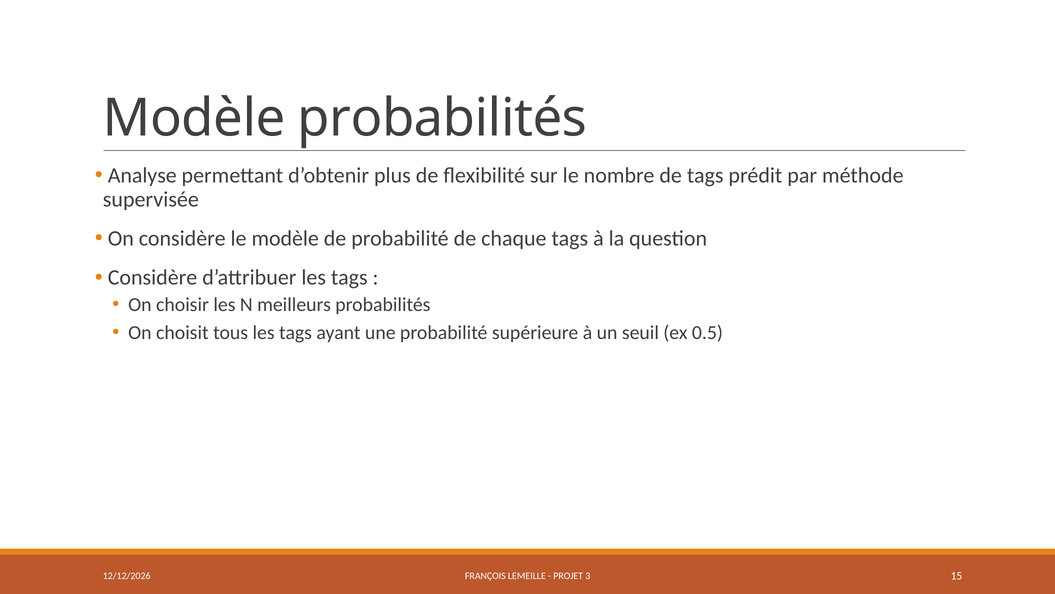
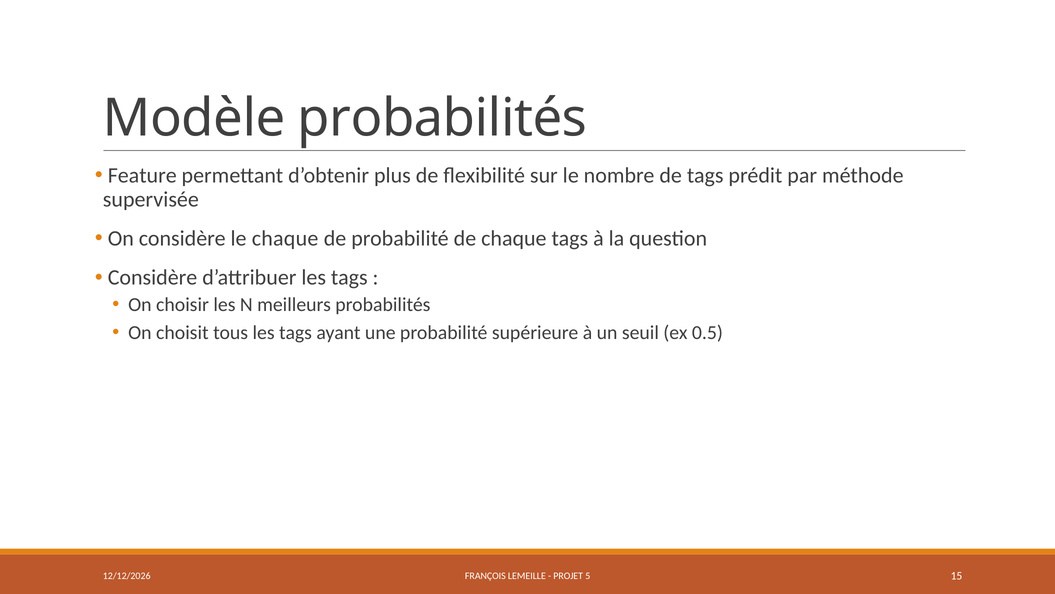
Analyse: Analyse -> Feature (142, 175)
le modèle: modèle -> chaque (285, 238)
3: 3 -> 5 (588, 575)
